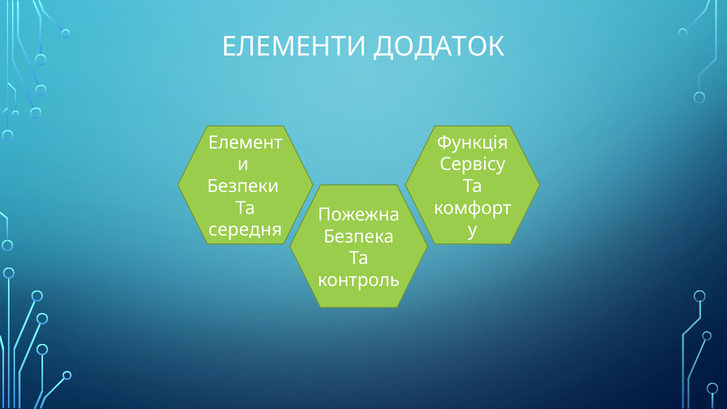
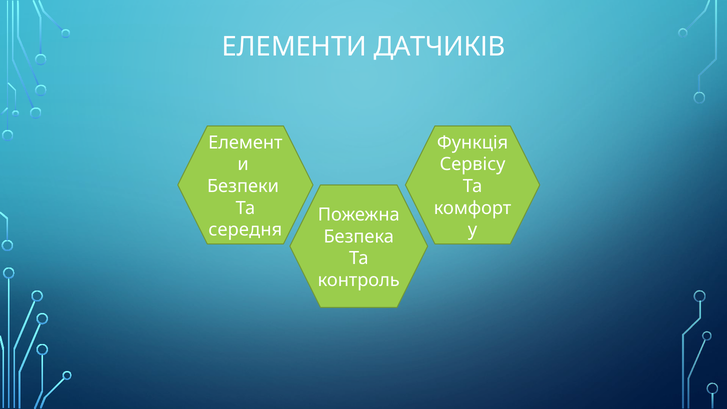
ДОДАТОК: ДОДАТОК -> ДАТЧИКІВ (440, 47)
